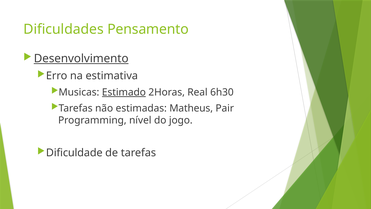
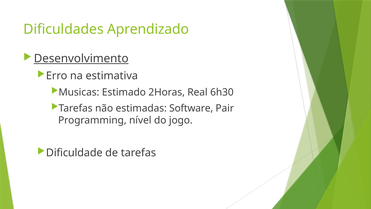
Pensamento: Pensamento -> Aprendizado (148, 29)
Estimado underline: present -> none (124, 92)
Matheus: Matheus -> Software (191, 108)
